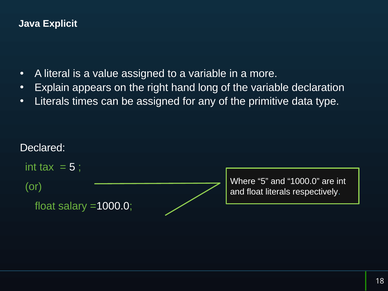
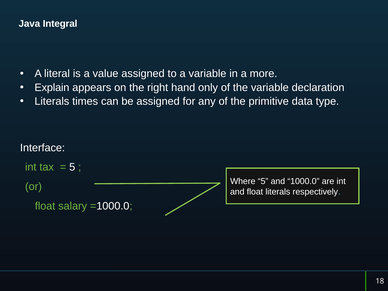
Explicit: Explicit -> Integral (60, 24)
long: long -> only (208, 87)
Declared: Declared -> Interface (43, 148)
